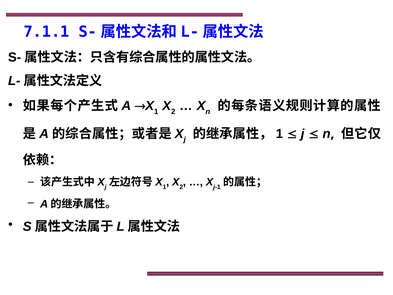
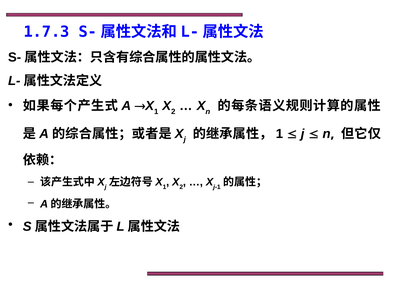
7.1.1: 7.1.1 -> 1.7.3 (46, 32)
